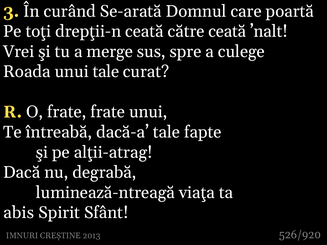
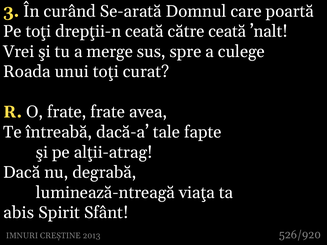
unui tale: tale -> toţi (106, 72)
frate unui: unui -> avea (148, 112)
